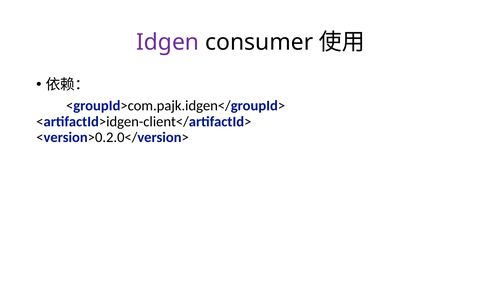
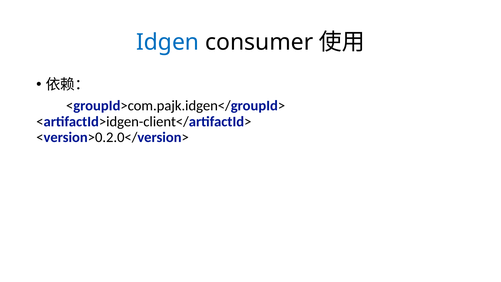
Idgen colour: purple -> blue (168, 42)
